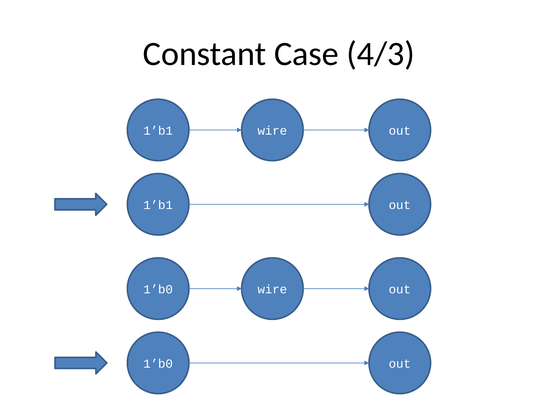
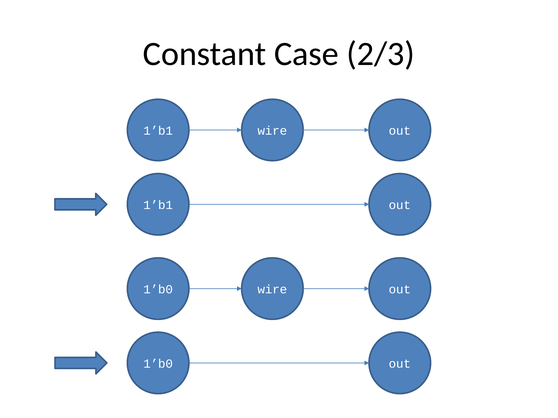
4/3: 4/3 -> 2/3 (381, 54)
